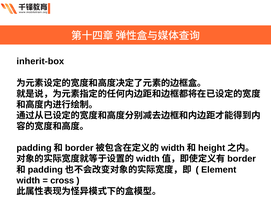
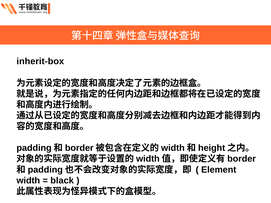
cross: cross -> black (62, 181)
